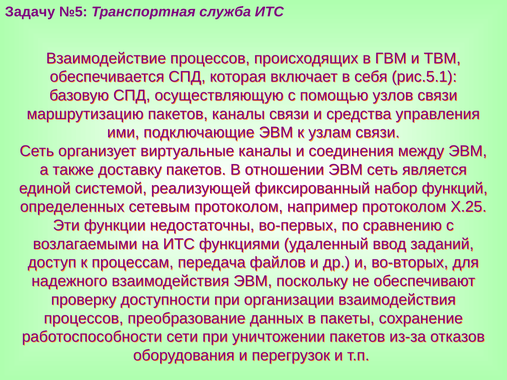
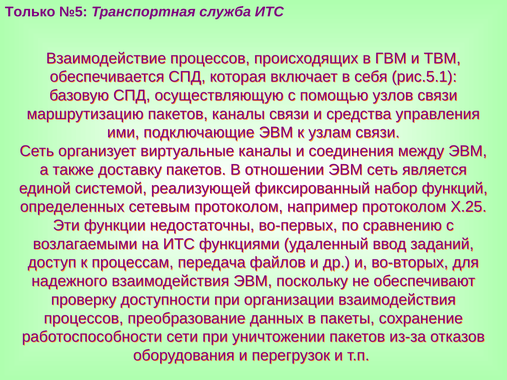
Задачу: Задачу -> Только (30, 12)
